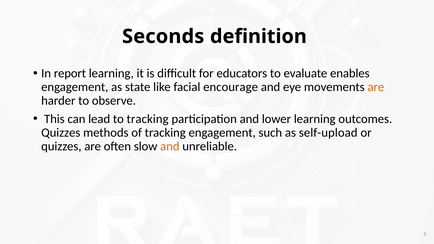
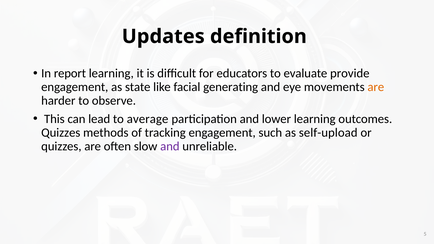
Seconds: Seconds -> Updates (163, 36)
enables: enables -> provide (350, 73)
encourage: encourage -> generating (231, 87)
to tracking: tracking -> average (148, 119)
and colour: orange -> purple (170, 146)
